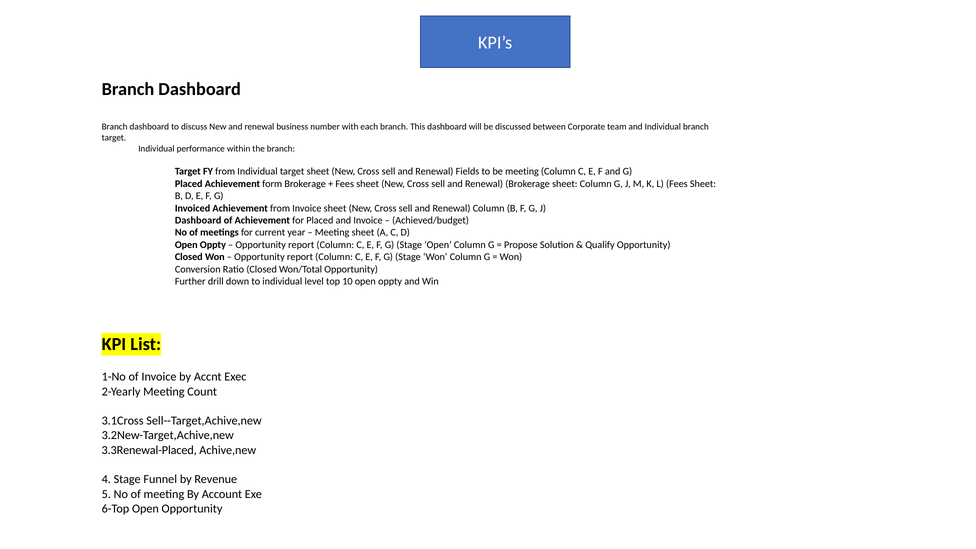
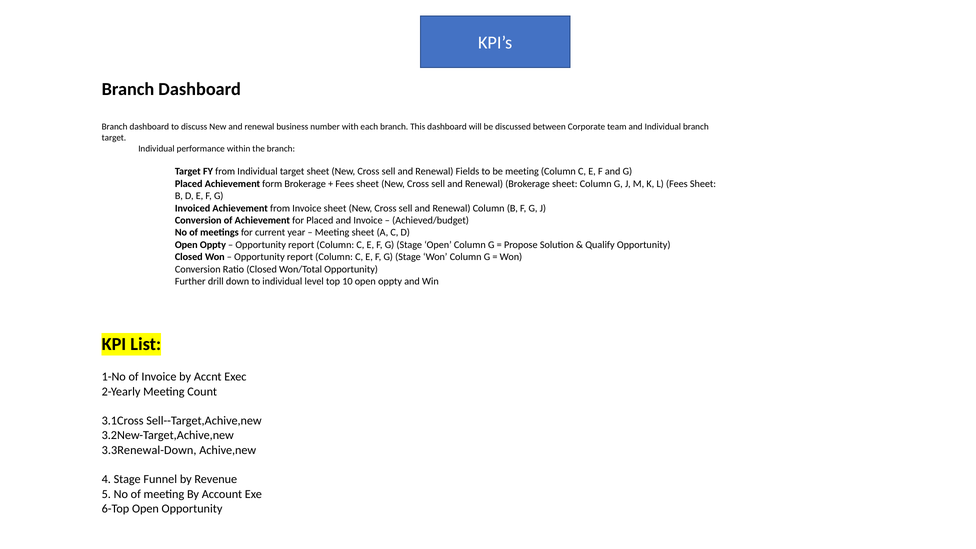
Dashboard: Dashboard -> Conversion (198, 220)
3.3Renewal-Placed: 3.3Renewal-Placed -> 3.3Renewal-Down (149, 450)
